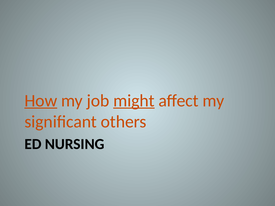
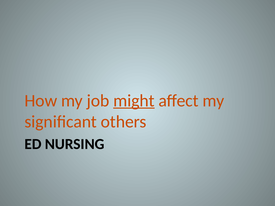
How underline: present -> none (41, 101)
